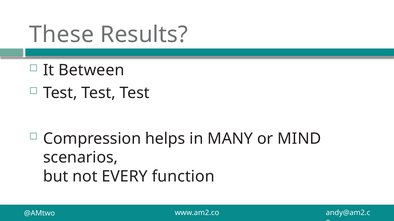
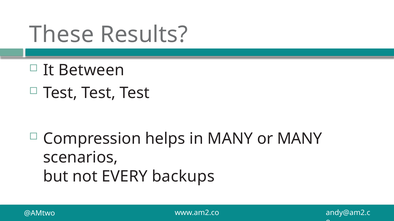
or MIND: MIND -> MANY (300, 139)
function: function -> backups (183, 177)
